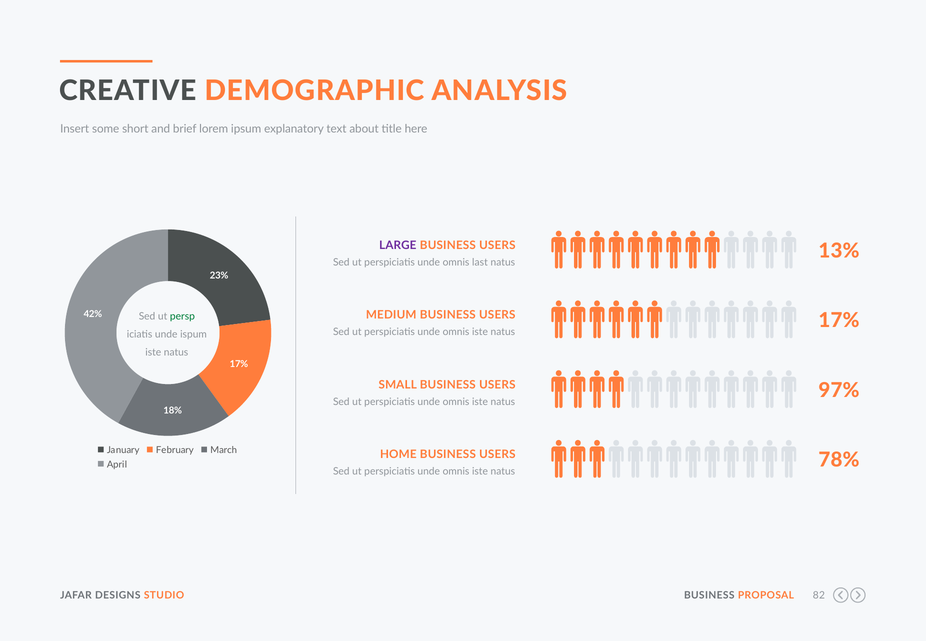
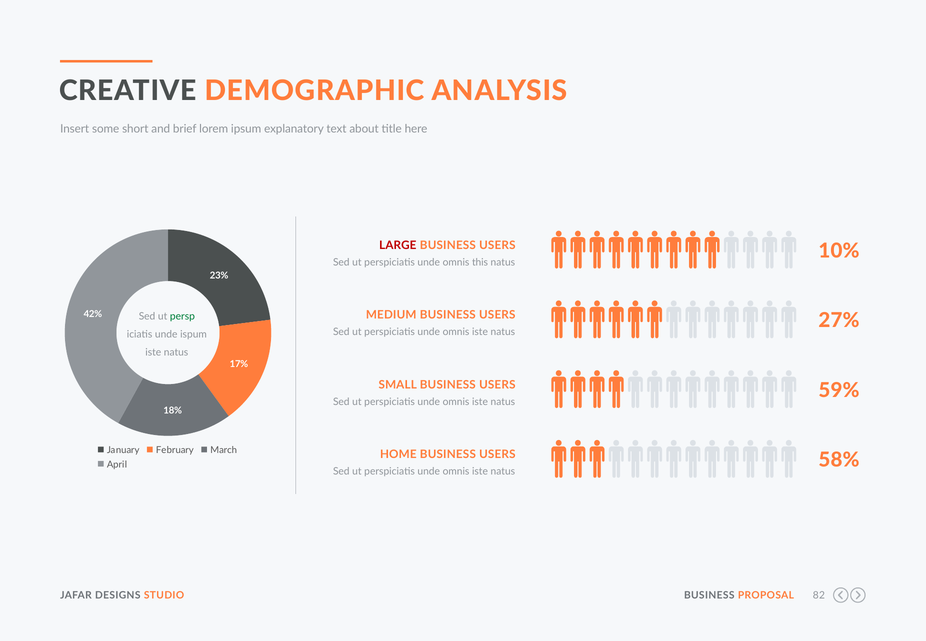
LARGE colour: purple -> red (398, 245)
13%: 13% -> 10% (839, 251)
last: last -> this (480, 262)
USERS 17%: 17% -> 27% (839, 321)
97%: 97% -> 59% (839, 390)
78%: 78% -> 58% (839, 460)
